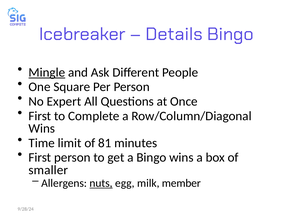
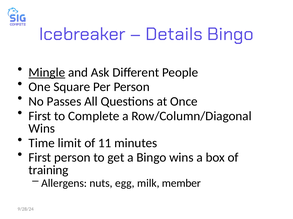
Expert: Expert -> Passes (64, 102)
81: 81 -> 11 (105, 143)
smaller: smaller -> training (48, 171)
nuts underline: present -> none (101, 184)
